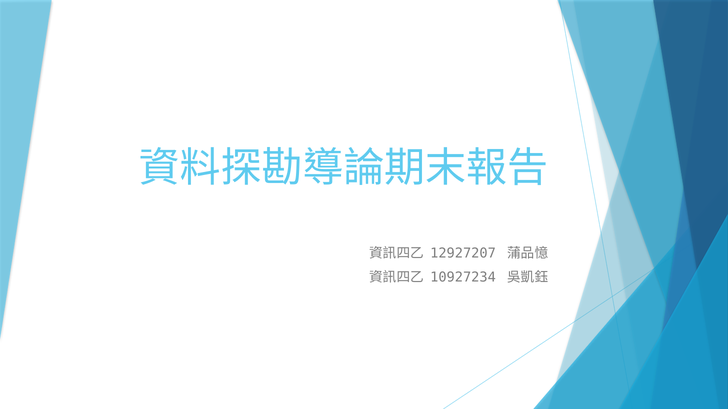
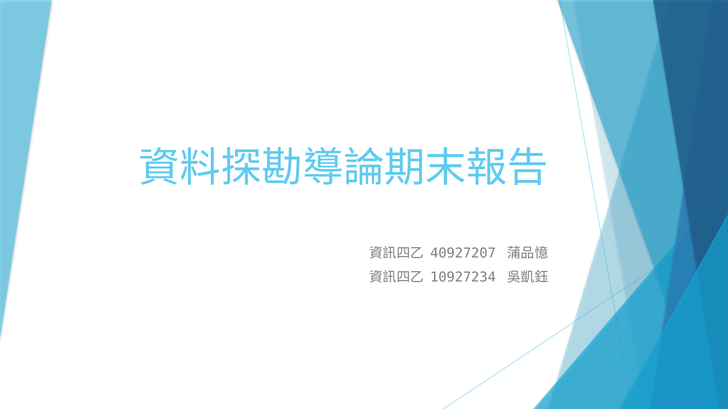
12927207: 12927207 -> 40927207 (463, 254)
